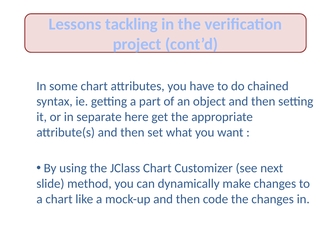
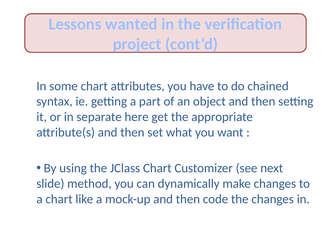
tackling: tackling -> wanted (131, 24)
